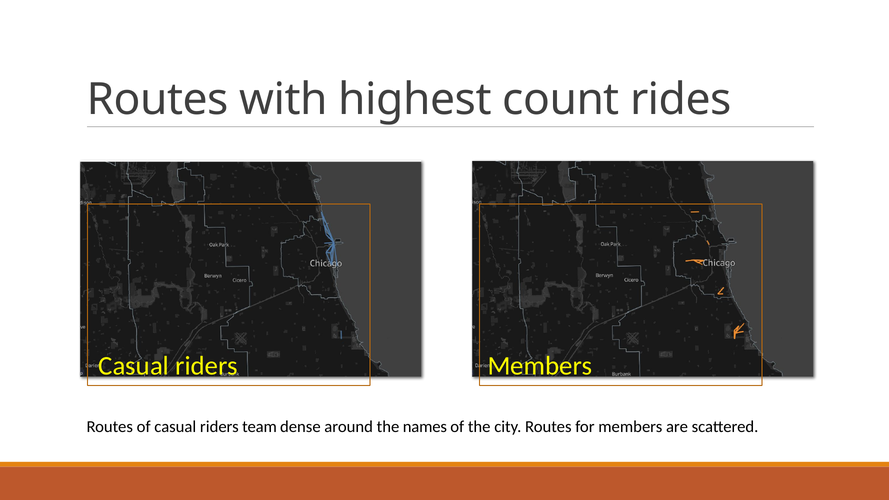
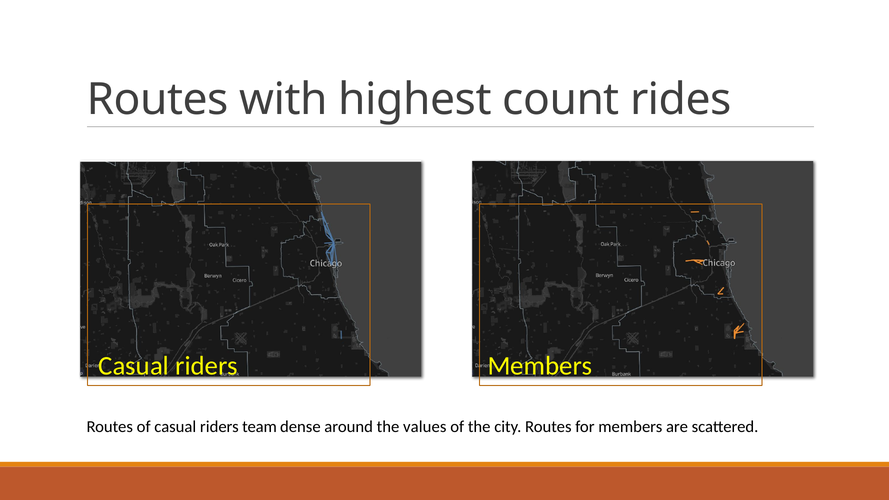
names: names -> values (425, 427)
